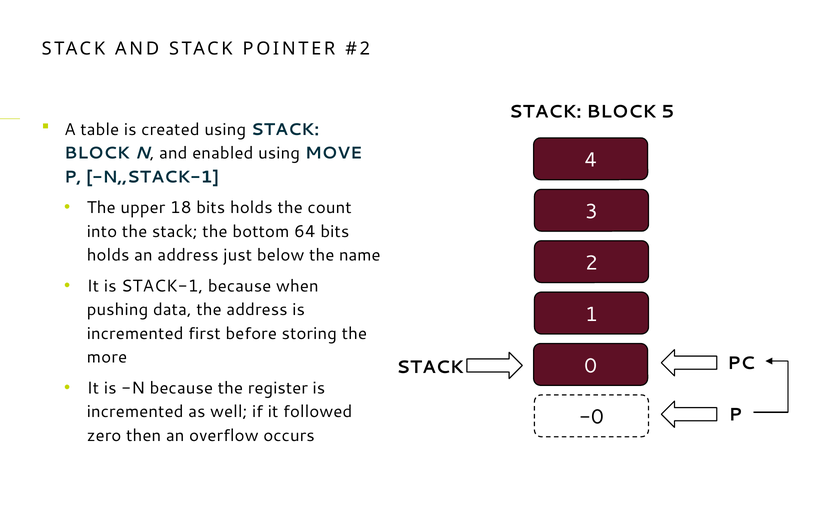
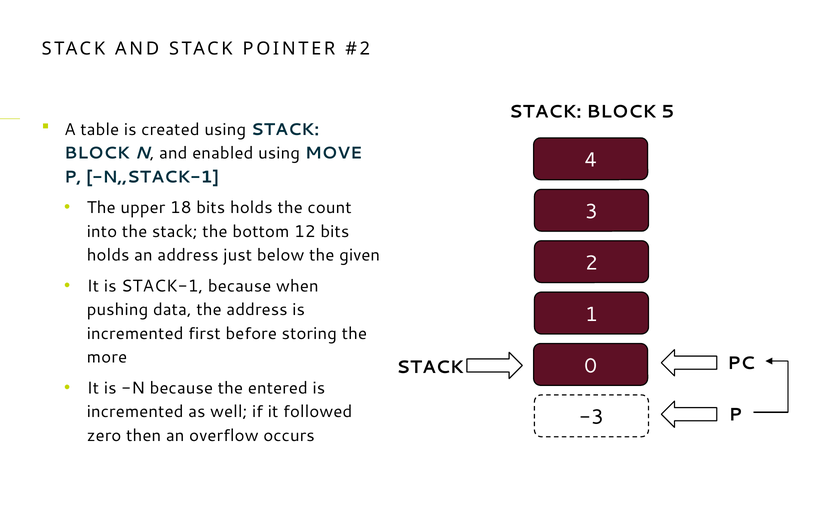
64: 64 -> 12 (305, 232)
name: name -> given (360, 255)
register: register -> entered (278, 388)
-0: -0 -> -3 (591, 417)
